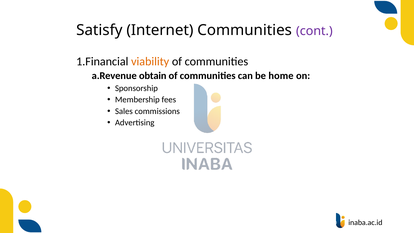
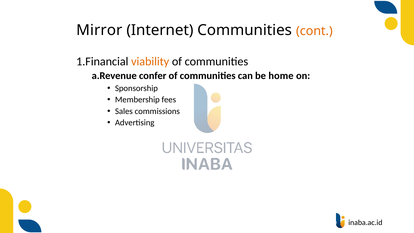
Satisfy: Satisfy -> Mirror (99, 30)
cont colour: purple -> orange (314, 31)
obtain: obtain -> confer (153, 76)
